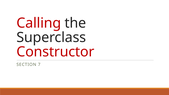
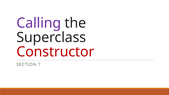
Calling colour: red -> purple (39, 23)
